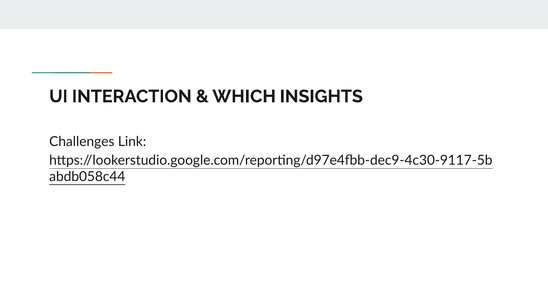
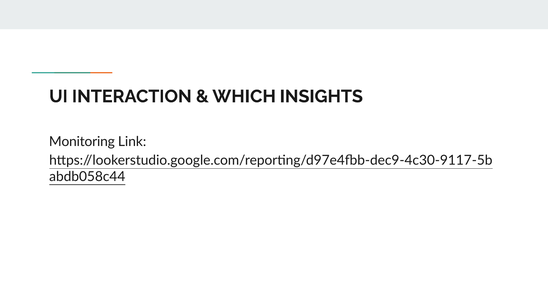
Challenges: Challenges -> Monitoring (82, 142)
